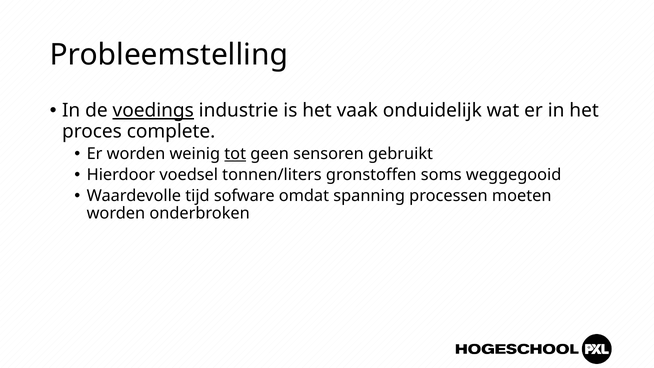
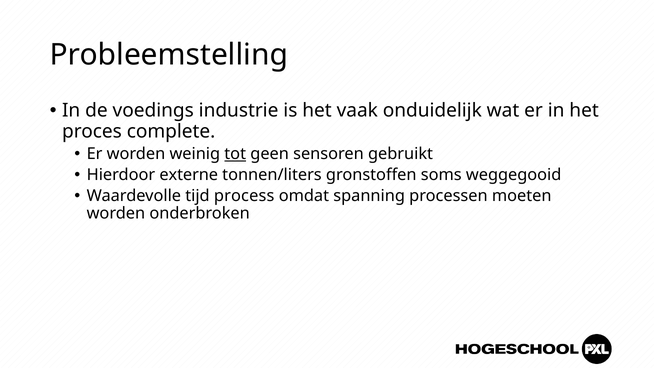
voedings underline: present -> none (153, 111)
voedsel: voedsel -> externe (189, 175)
sofware: sofware -> process (244, 196)
